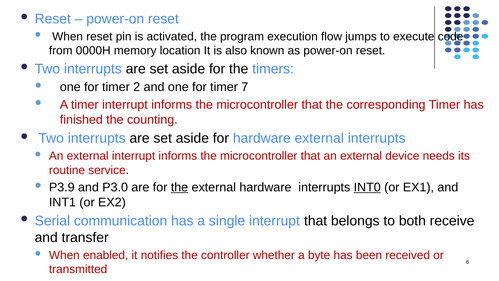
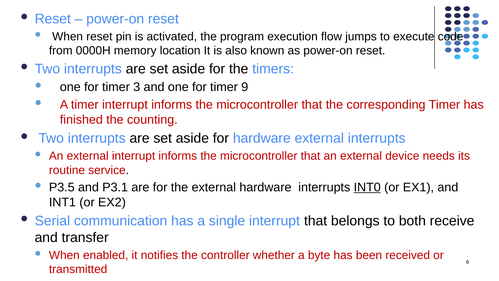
2: 2 -> 3 (137, 87)
7: 7 -> 9 (245, 87)
P3.9: P3.9 -> P3.5 (62, 187)
P3.0: P3.0 -> P3.1 (115, 187)
the underline: present -> none (180, 187)
